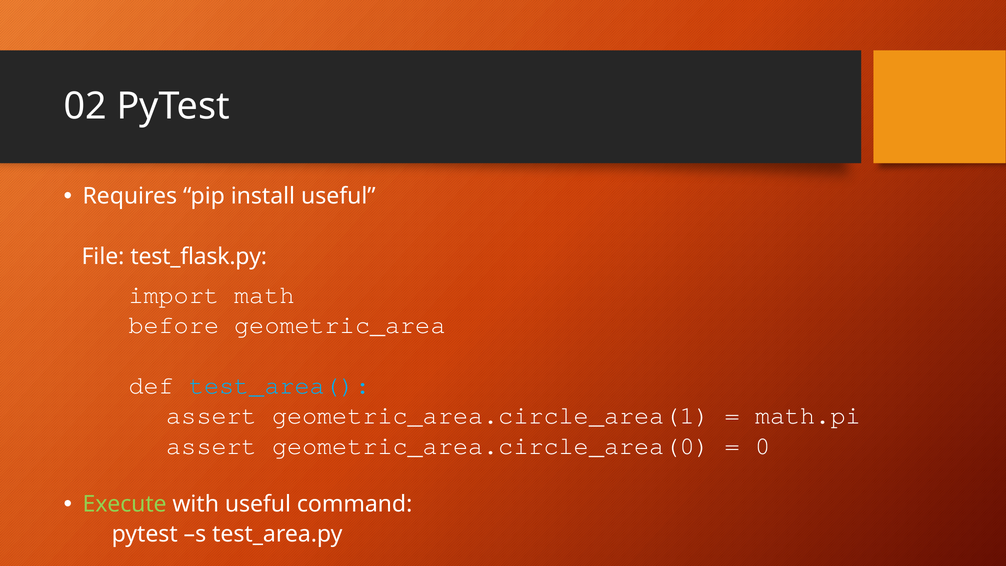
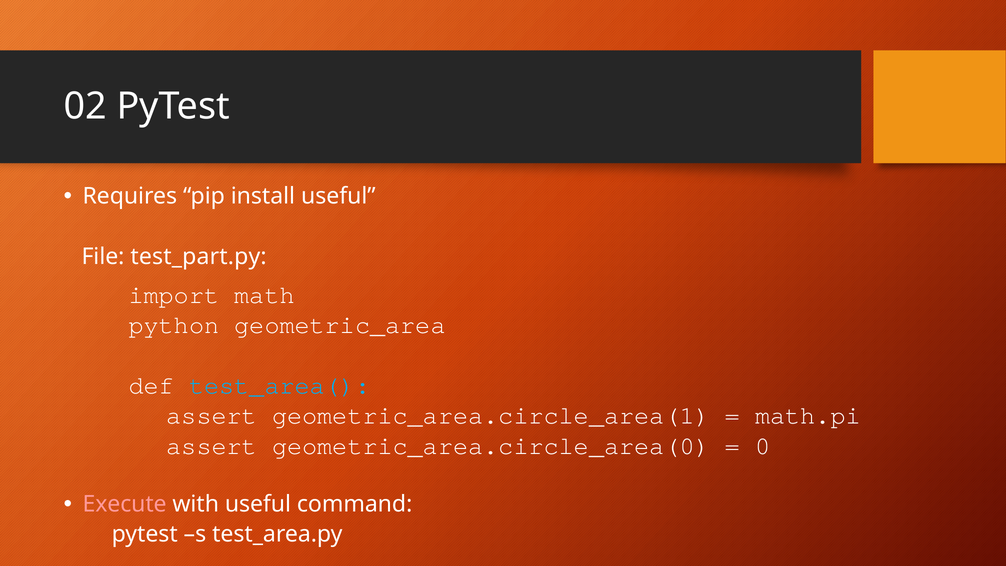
test_flask.py: test_flask.py -> test_part.py (199, 257)
before: before -> python (174, 325)
Execute colour: light green -> pink (125, 504)
